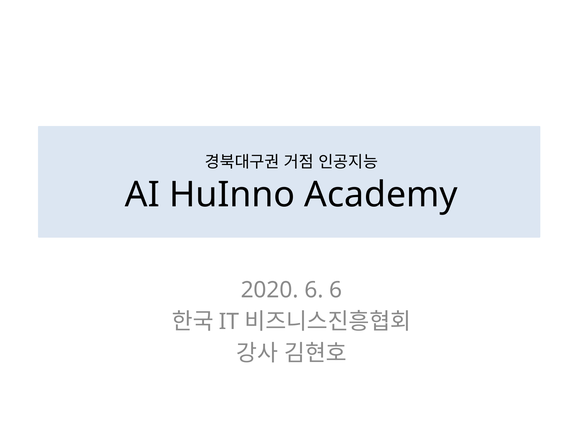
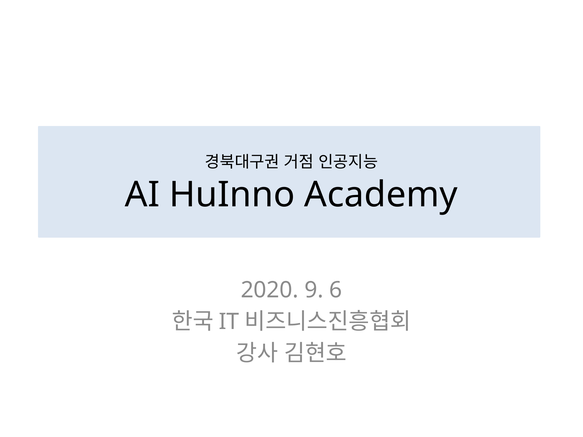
2020 6: 6 -> 9 (314, 290)
